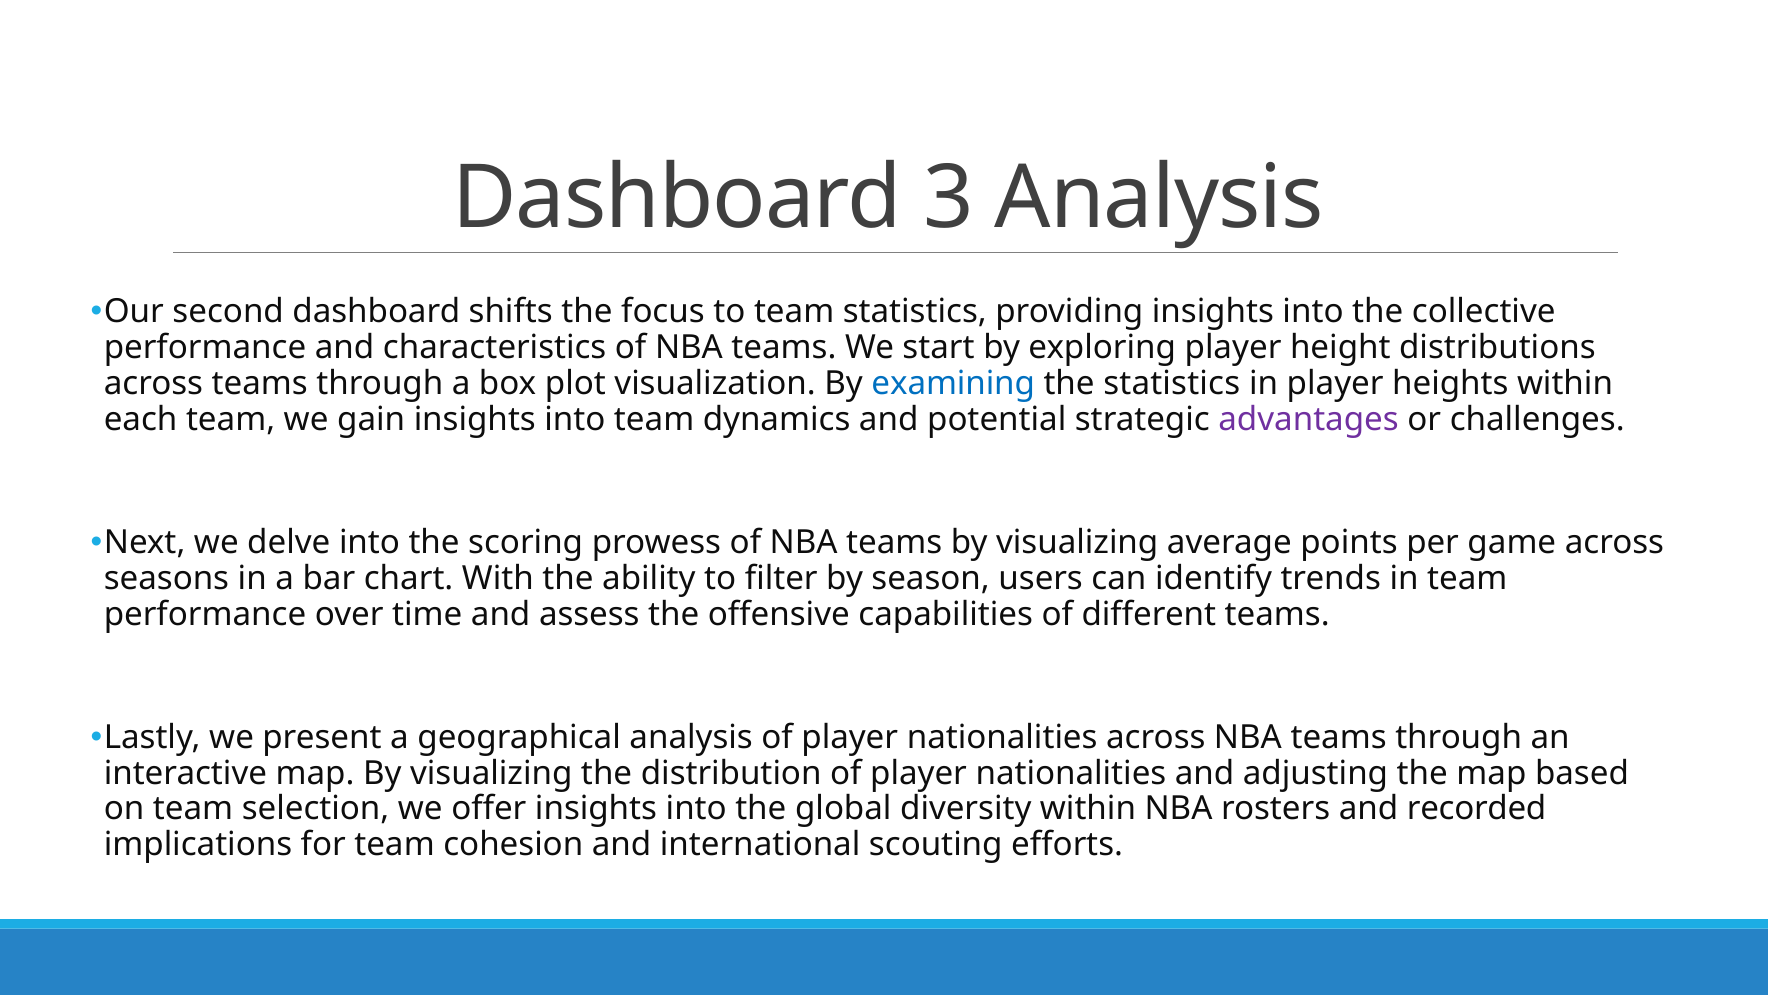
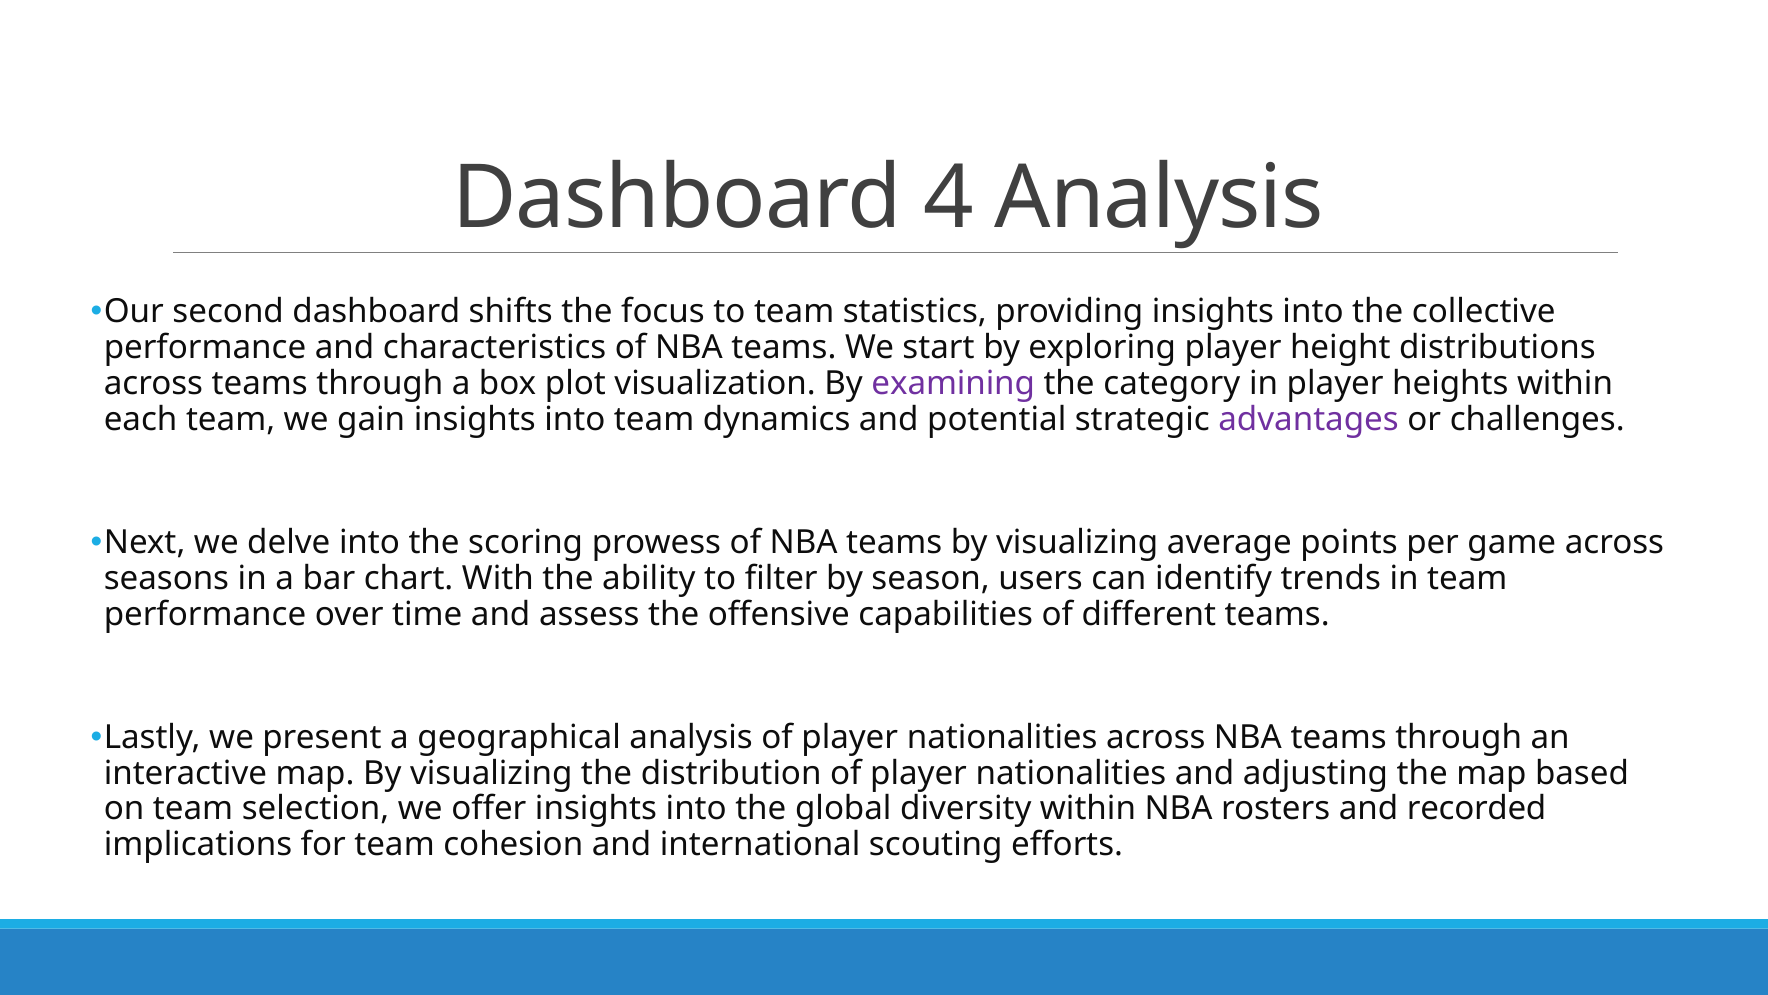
3: 3 -> 4 (948, 198)
examining colour: blue -> purple (953, 383)
the statistics: statistics -> category (1172, 383)
